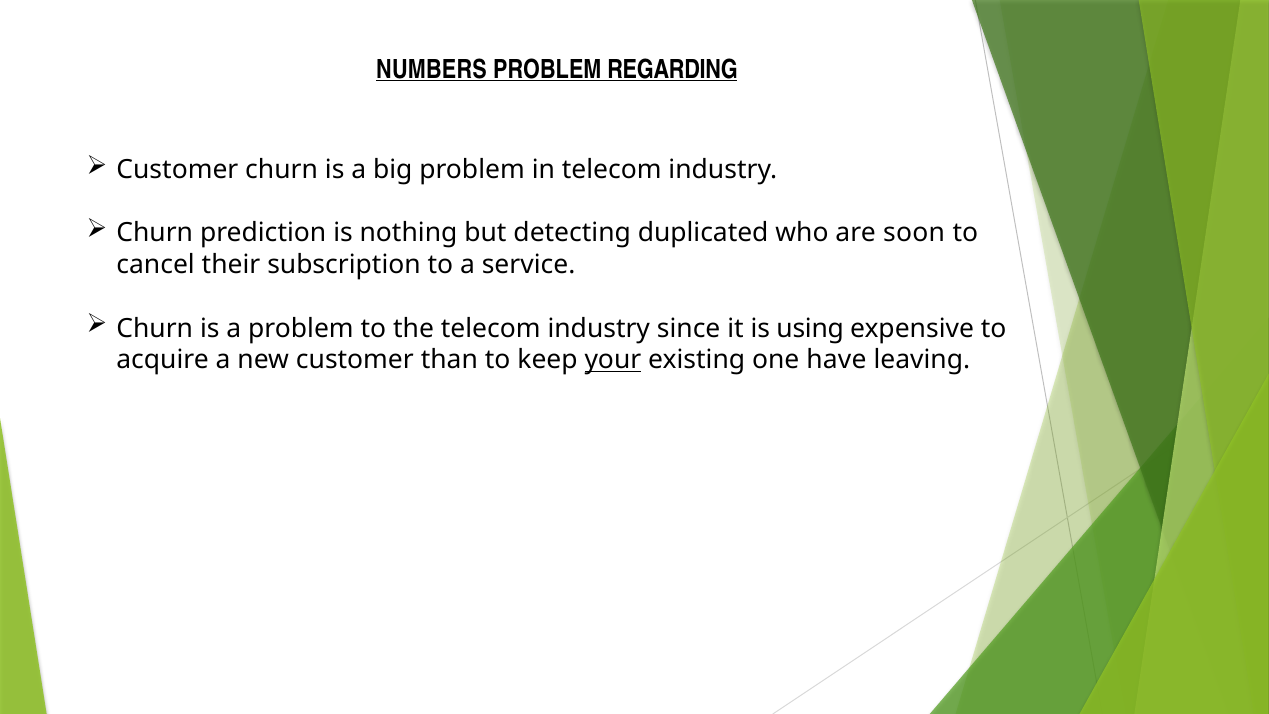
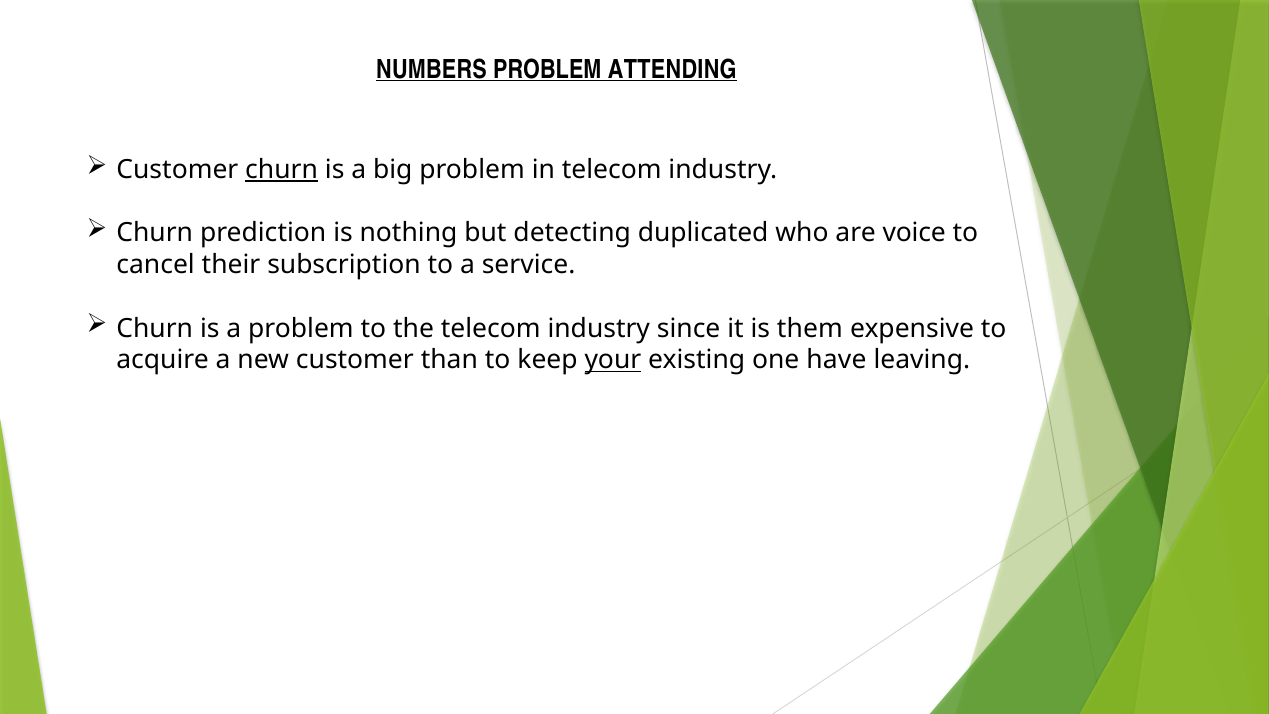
REGARDING: REGARDING -> ATTENDING (672, 70)
churn underline: none -> present (282, 170)
soon: soon -> voice (914, 233)
using: using -> them (810, 328)
